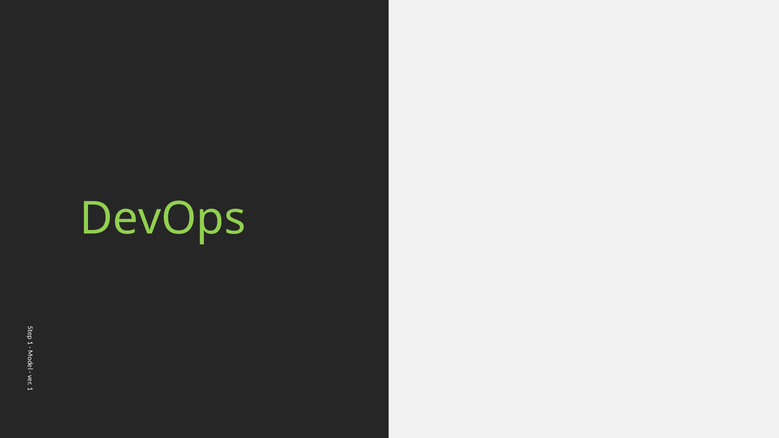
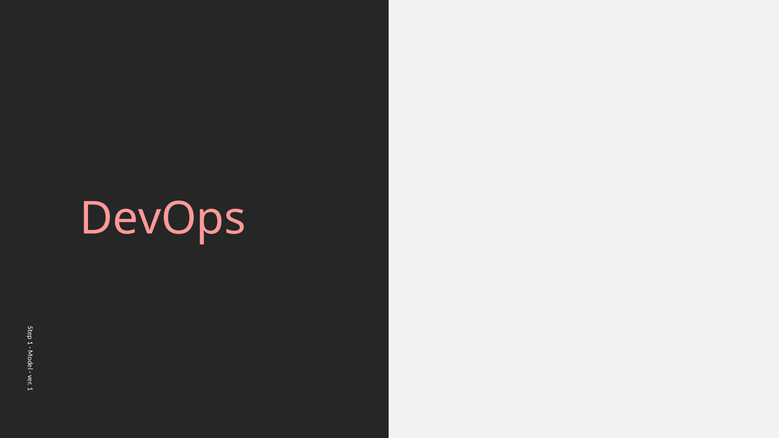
DevOps colour: light green -> pink (163, 219)
